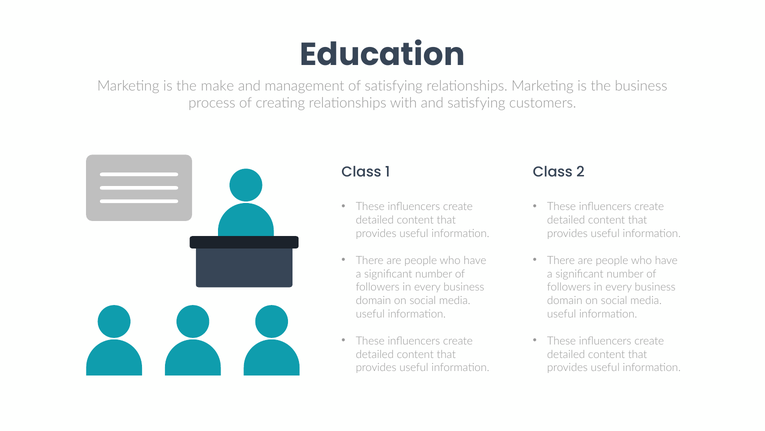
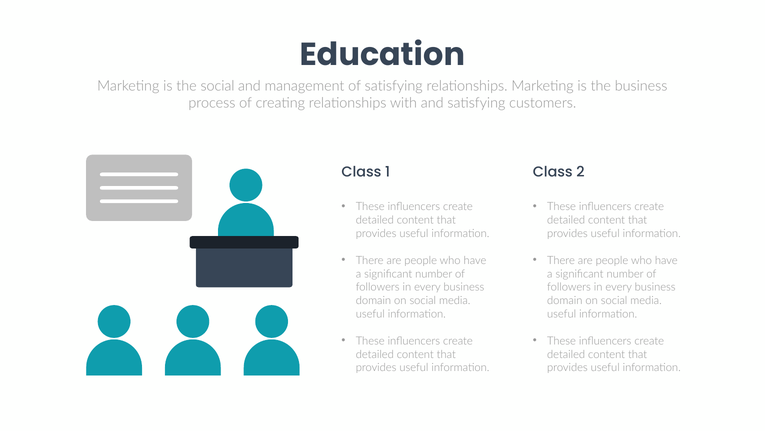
the make: make -> social (218, 86)
